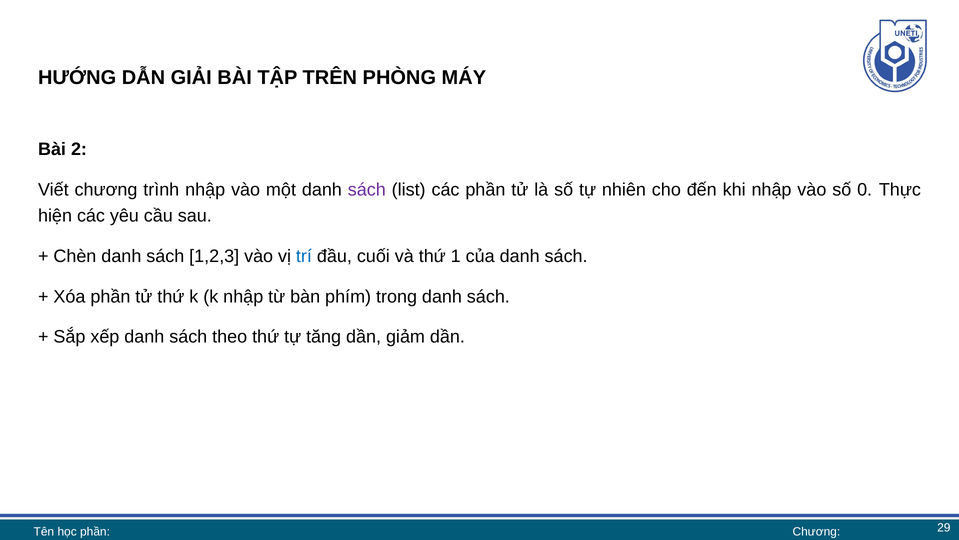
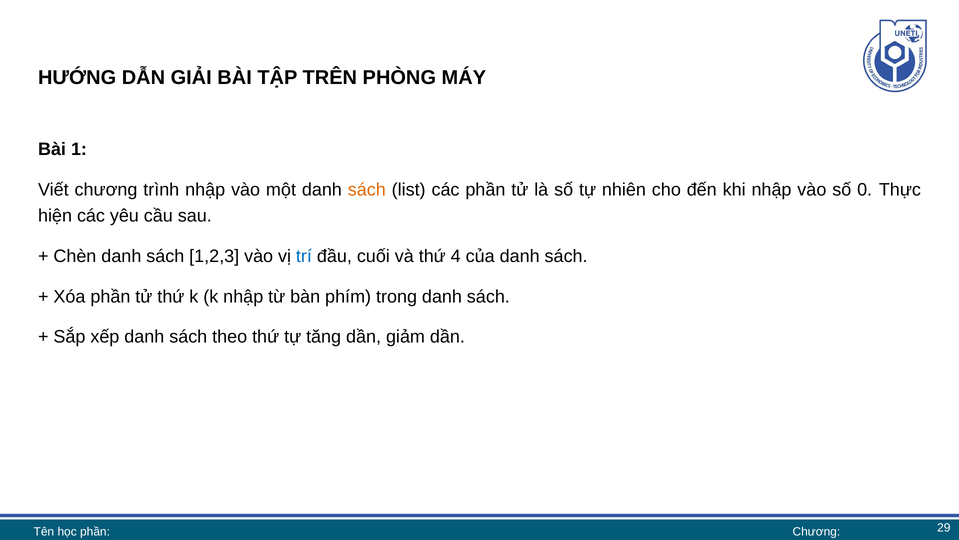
2: 2 -> 1 (79, 149)
sách colour: purple -> orange (367, 190)
1: 1 -> 4 (456, 256)
